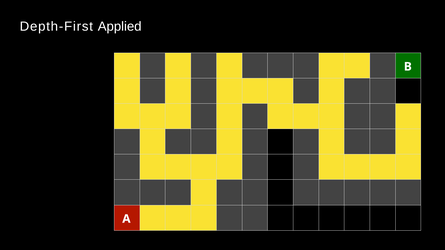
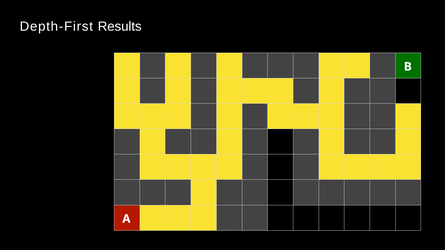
Applied: Applied -> Results (120, 26)
